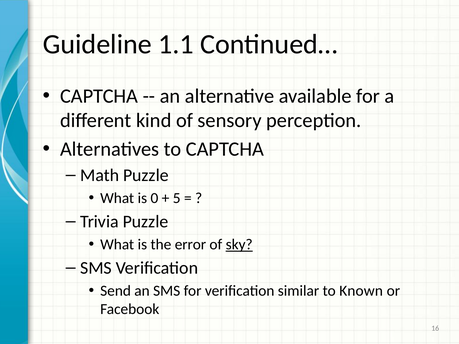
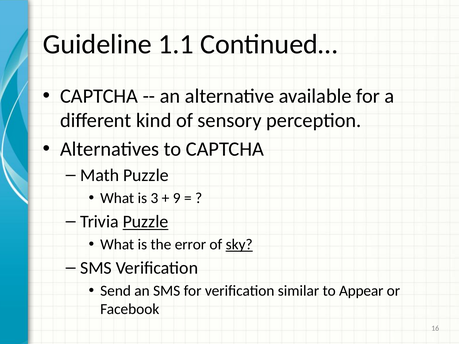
0: 0 -> 3 (154, 198)
5: 5 -> 9 (177, 198)
Puzzle underline: none -> present (145, 222)
Known: Known -> Appear (361, 291)
